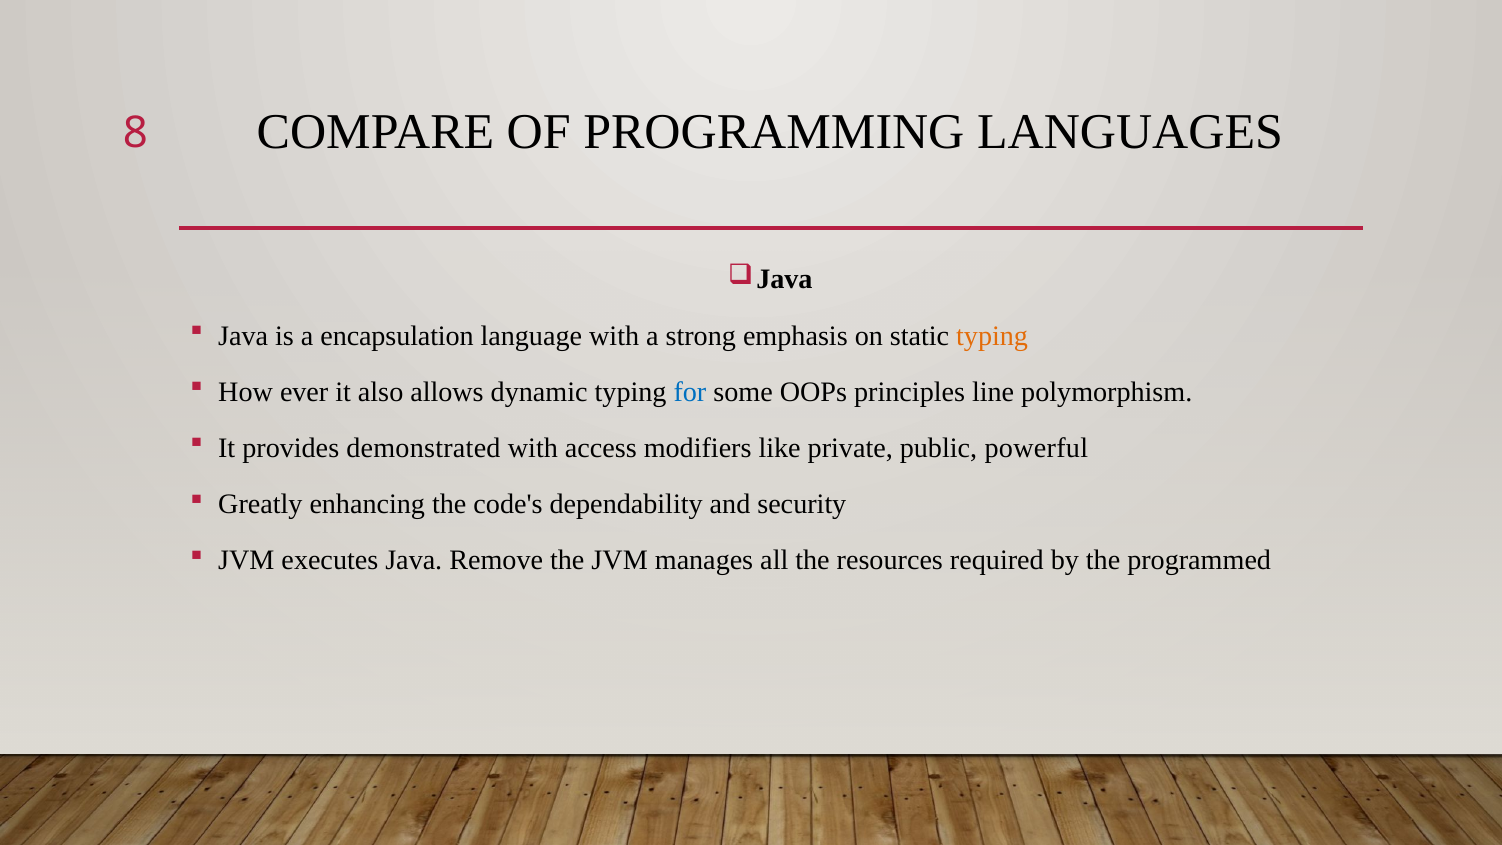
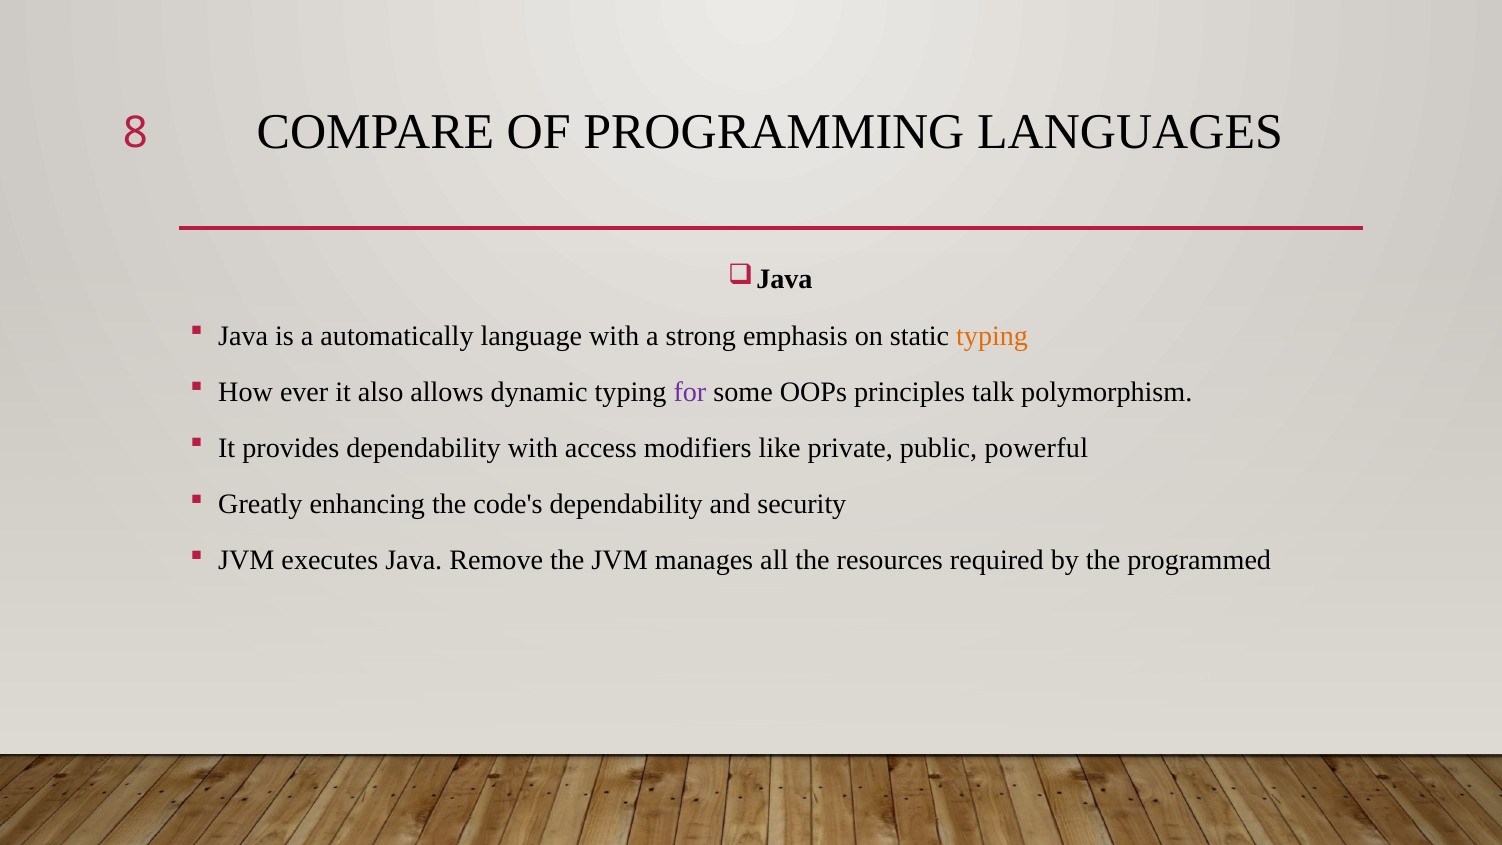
encapsulation: encapsulation -> automatically (397, 336)
for colour: blue -> purple (690, 392)
line: line -> talk (993, 392)
provides demonstrated: demonstrated -> dependability (423, 448)
